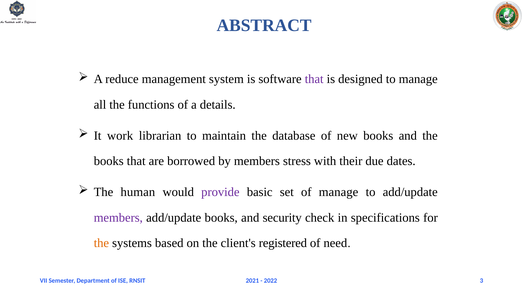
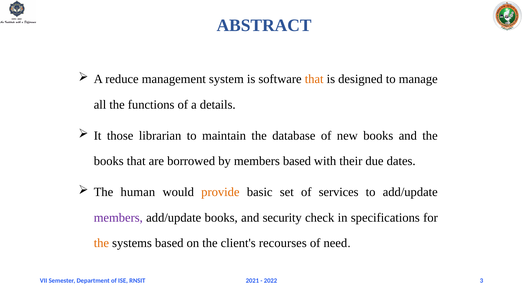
that colour: purple -> orange (314, 79)
work: work -> those (120, 136)
members stress: stress -> based (297, 161)
provide colour: purple -> orange (220, 192)
of manage: manage -> services (339, 192)
registered: registered -> recourses (283, 243)
